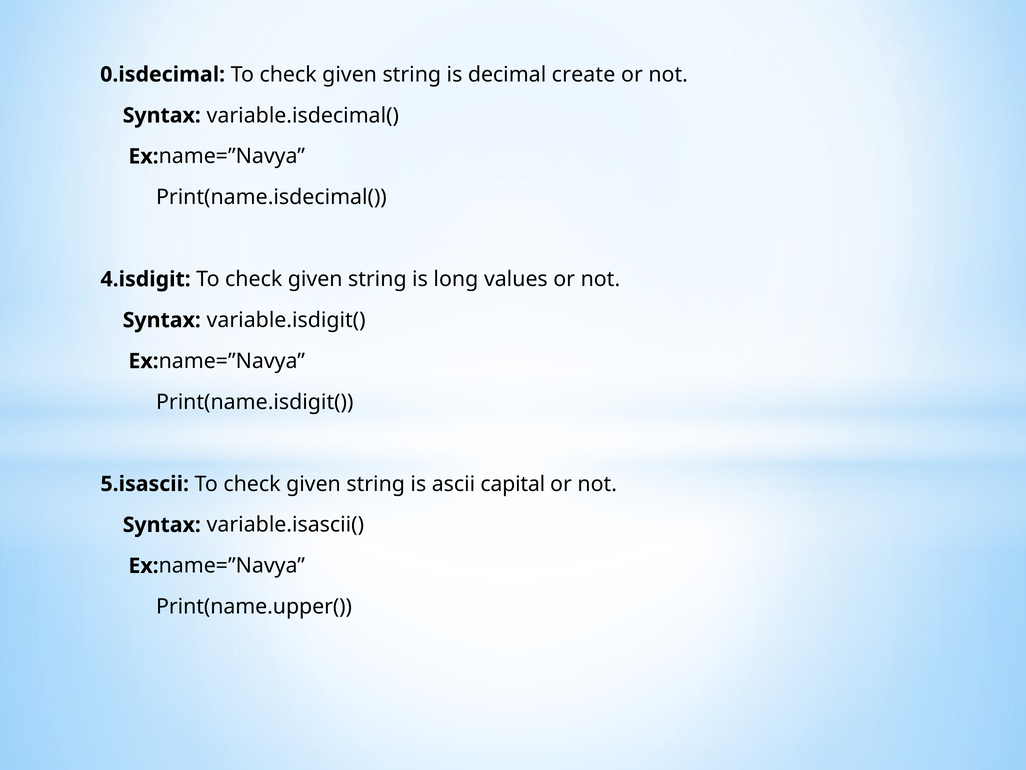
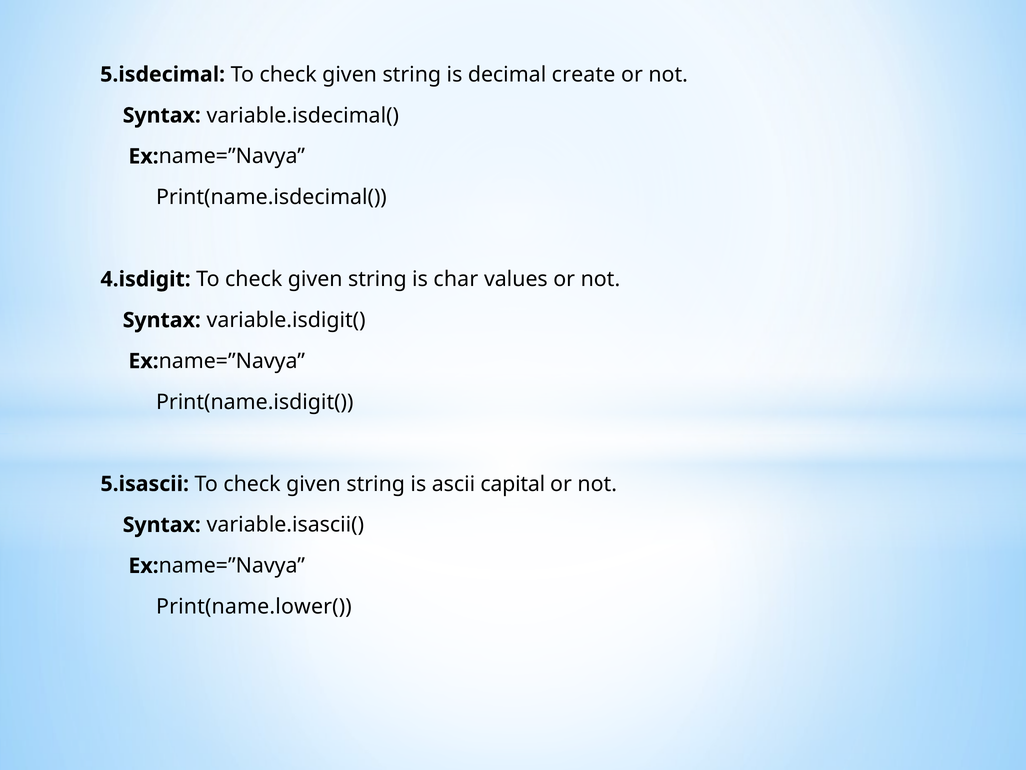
0.isdecimal: 0.isdecimal -> 5.isdecimal (163, 74)
long: long -> char (456, 279)
Print(name.upper(: Print(name.upper( -> Print(name.lower( (254, 606)
